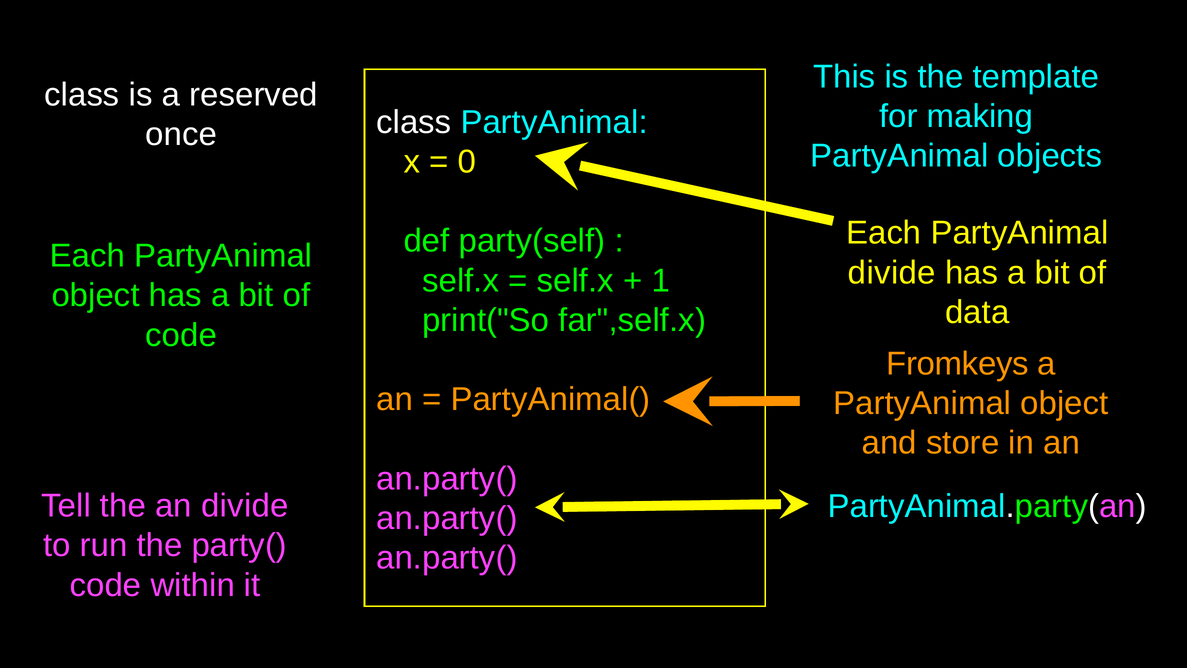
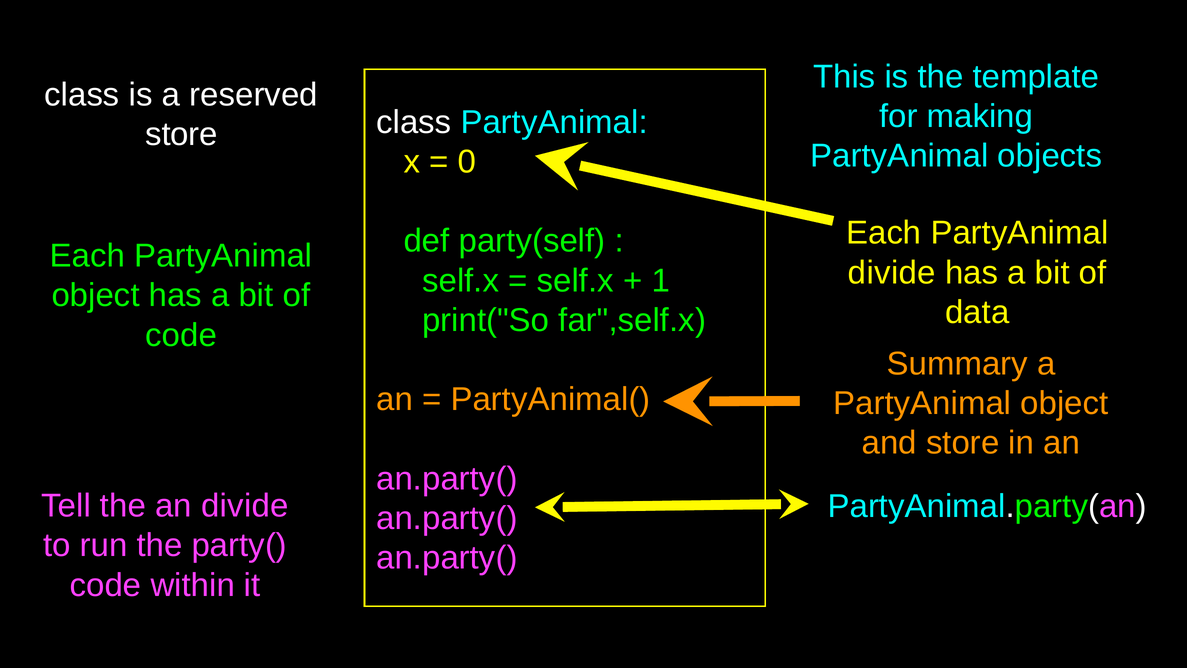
once: once -> store (181, 134)
Fromkeys: Fromkeys -> Summary (957, 363)
